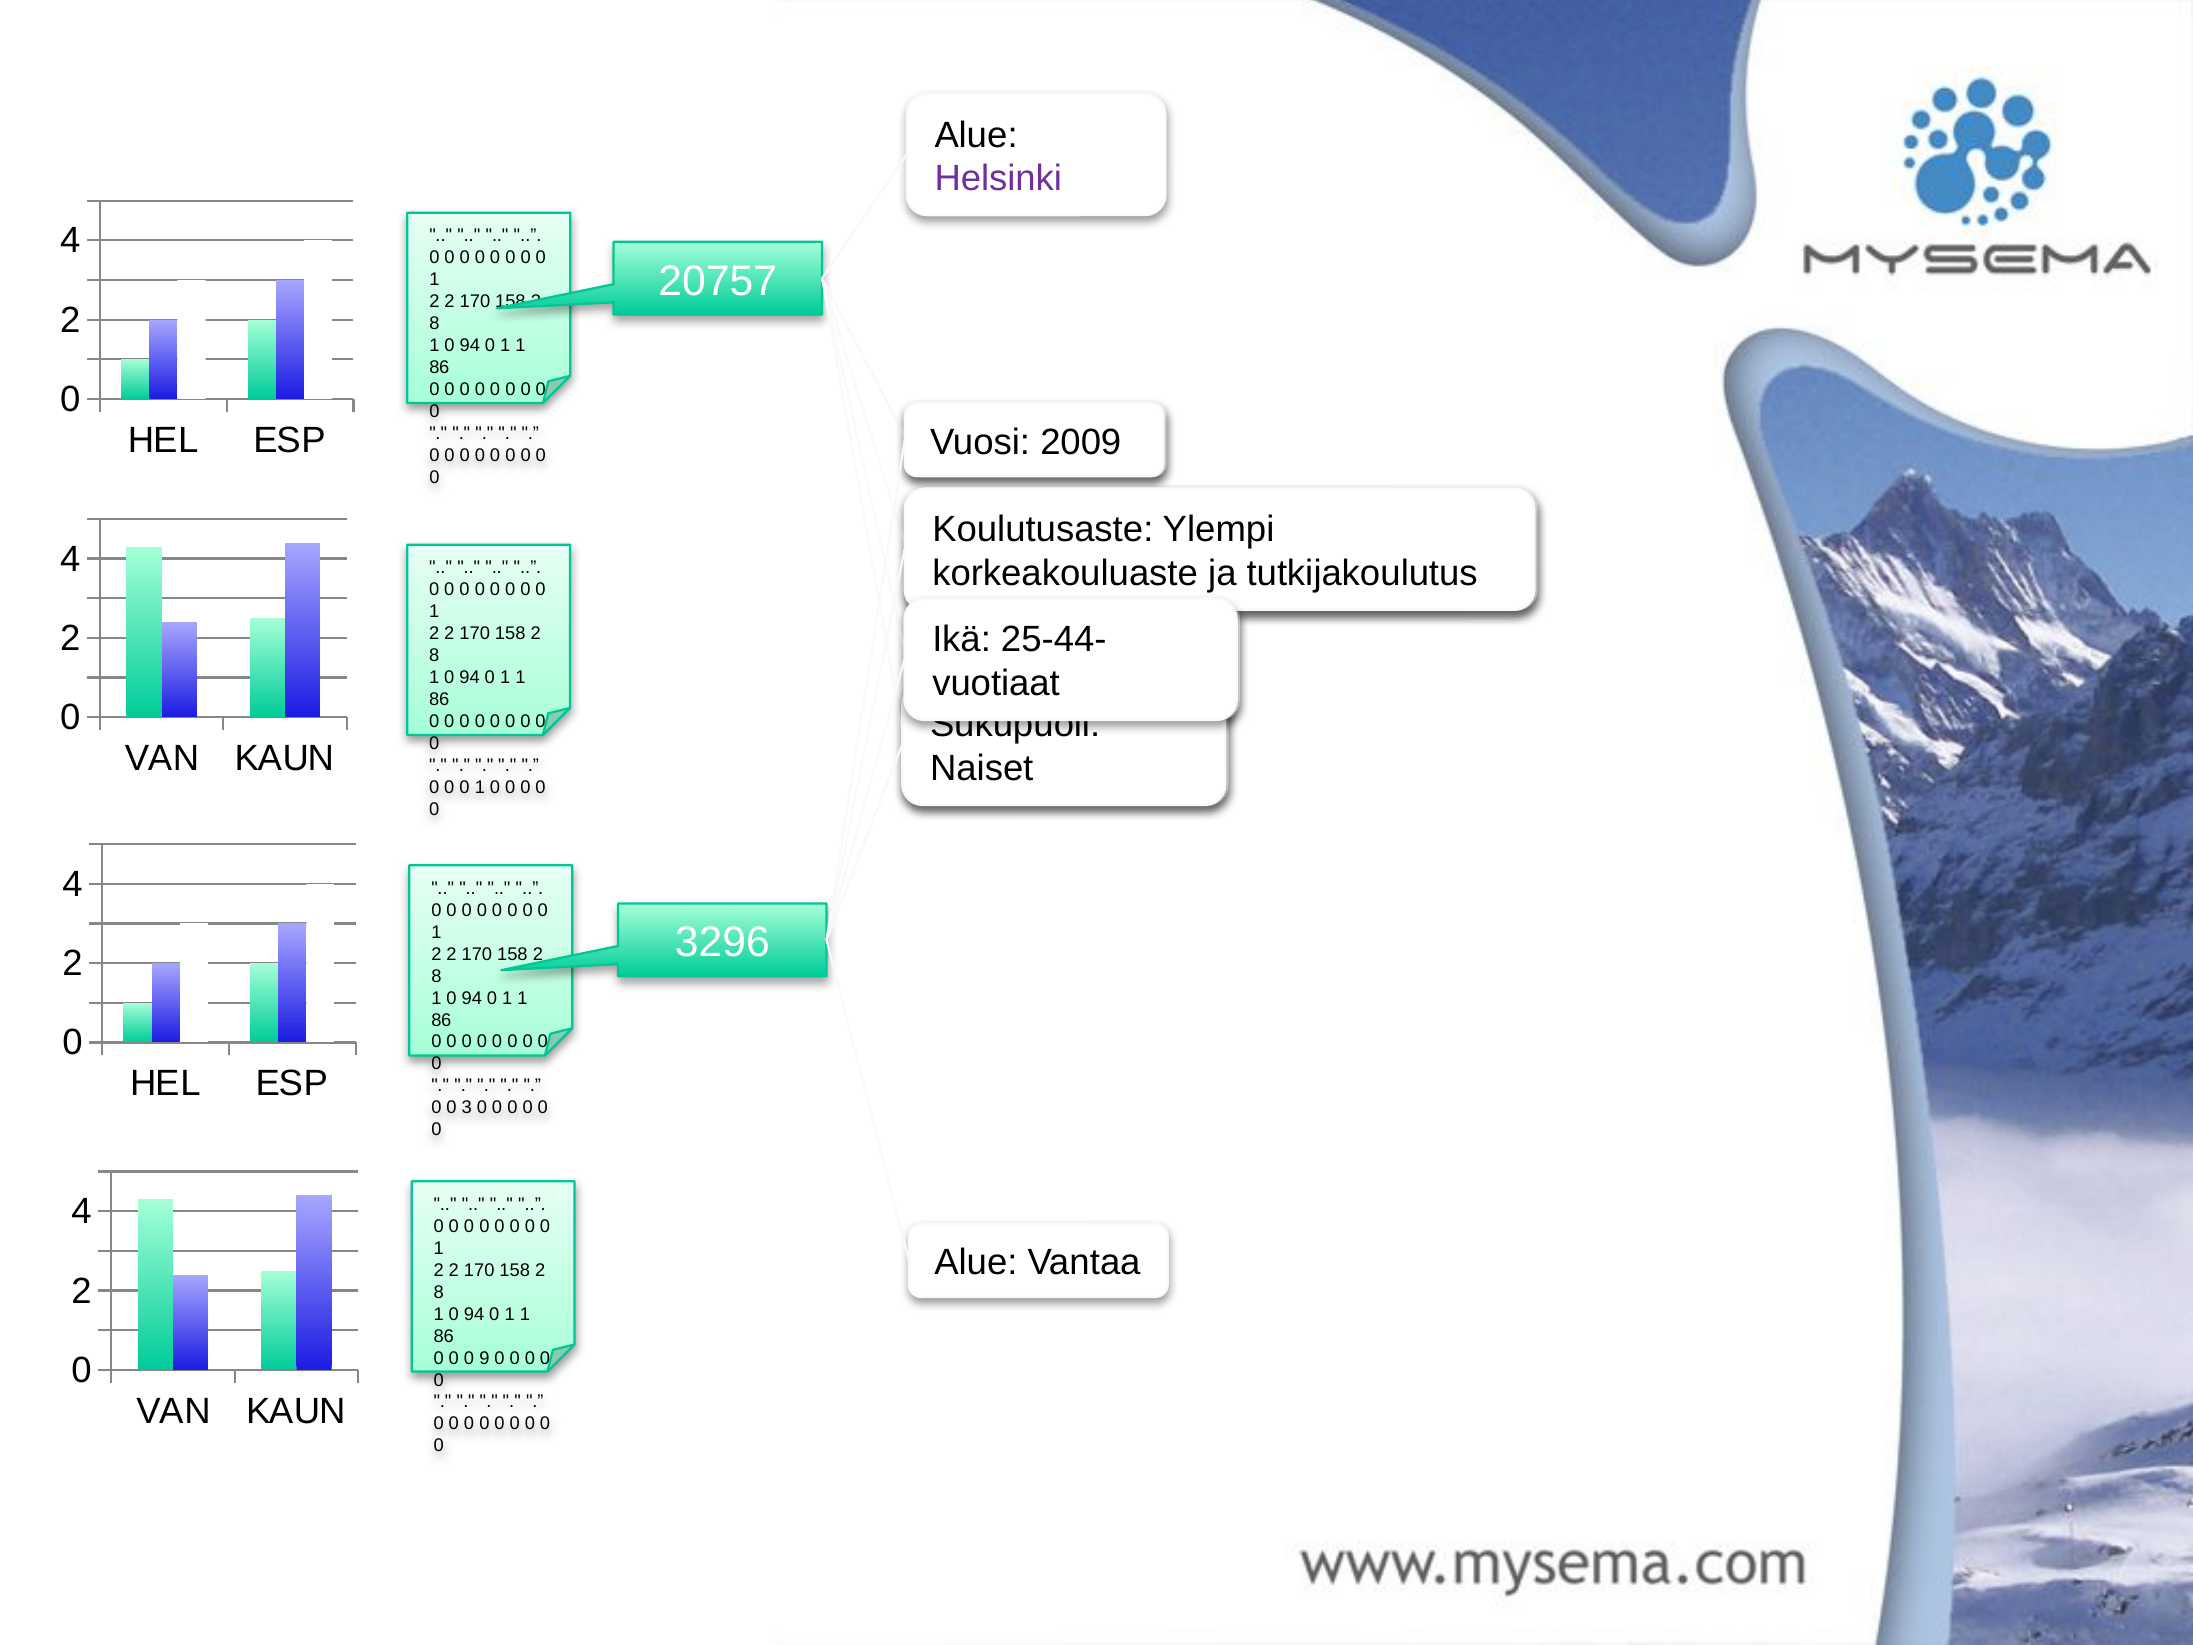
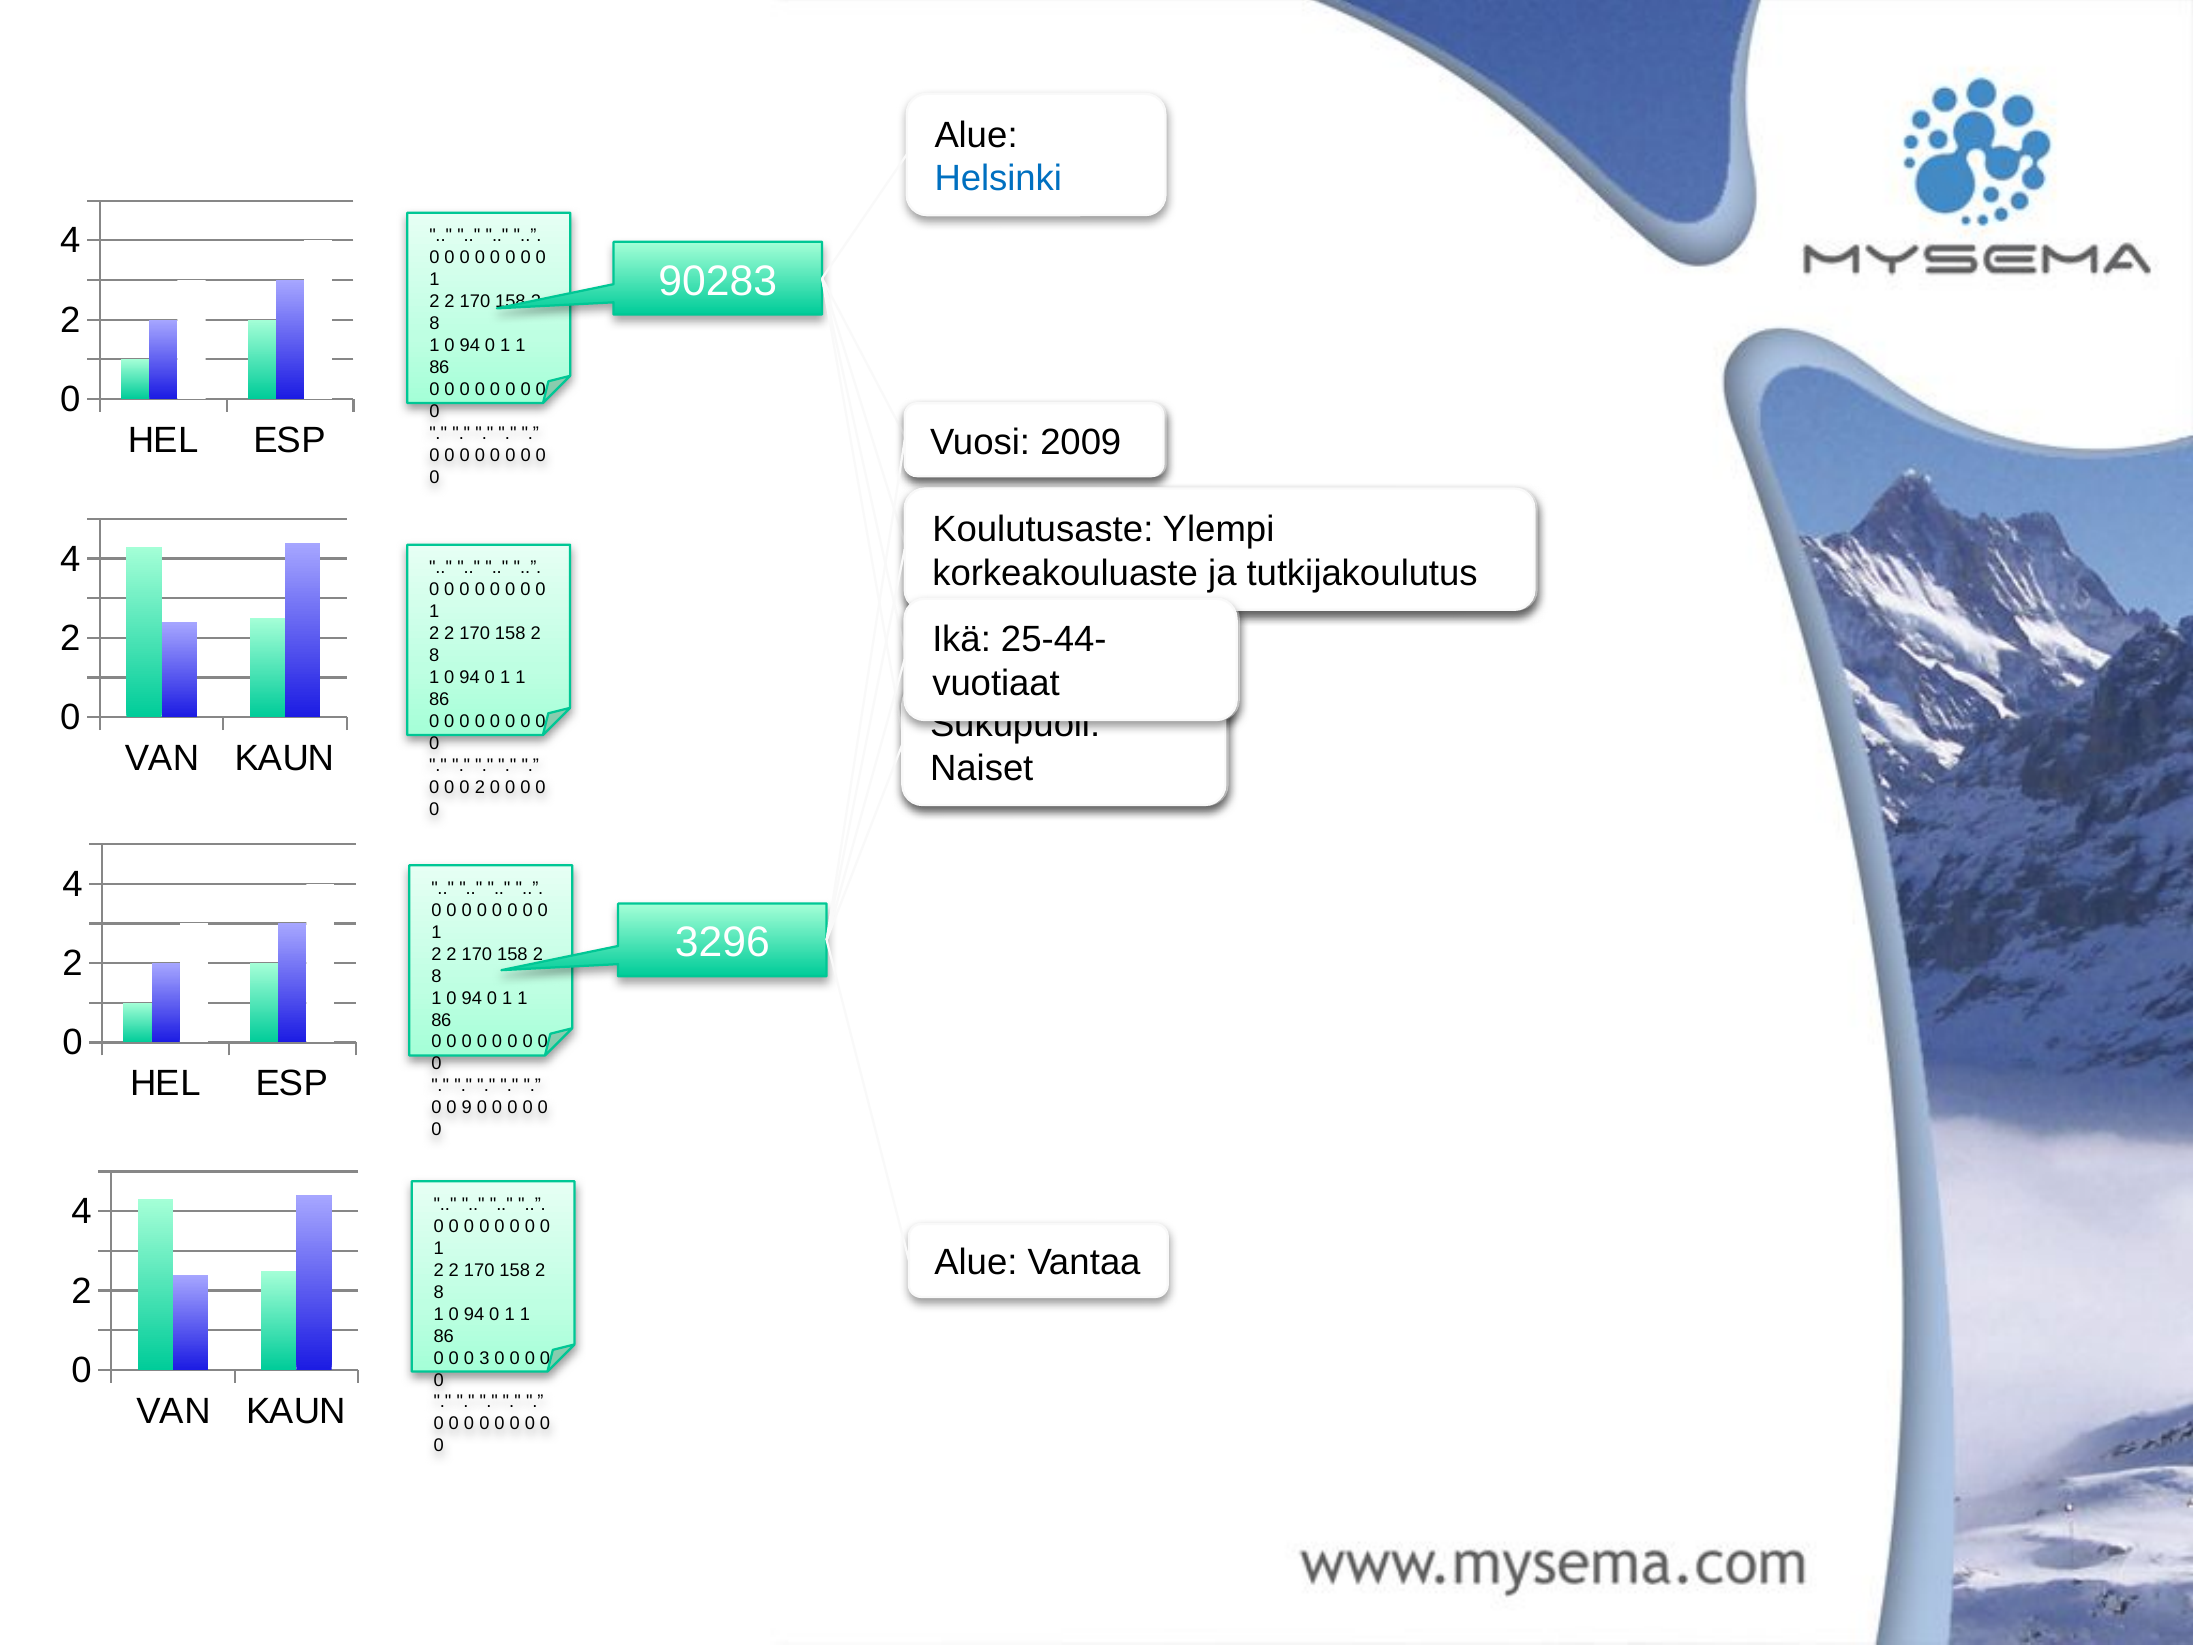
Helsinki colour: purple -> blue (998, 179)
20757: 20757 -> 90283 (718, 281)
1: 1 -> 2 (480, 787)
3: 3 -> 9 (467, 1108)
9: 9 -> 3 (484, 1358)
